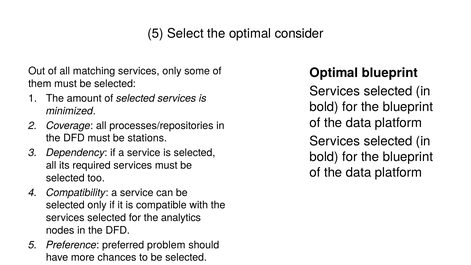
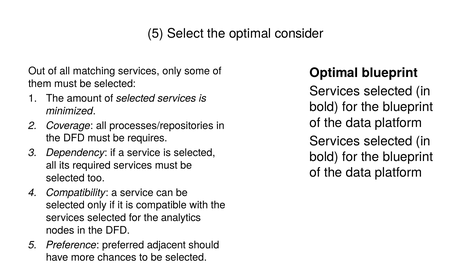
stations: stations -> requires (147, 138)
preferred problem: problem -> adjacent (166, 245)
